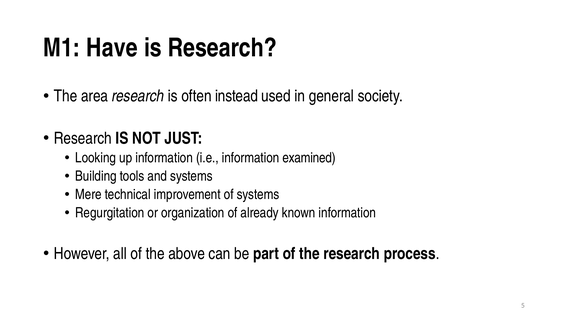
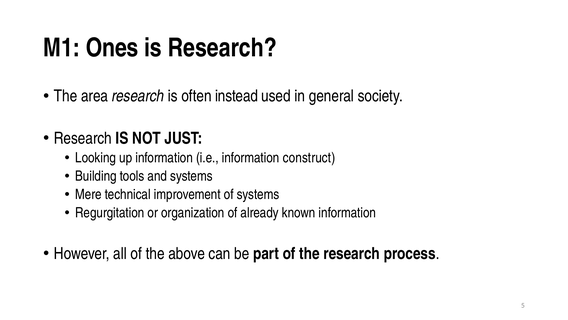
Have: Have -> Ones (112, 48)
examined: examined -> construct (309, 158)
